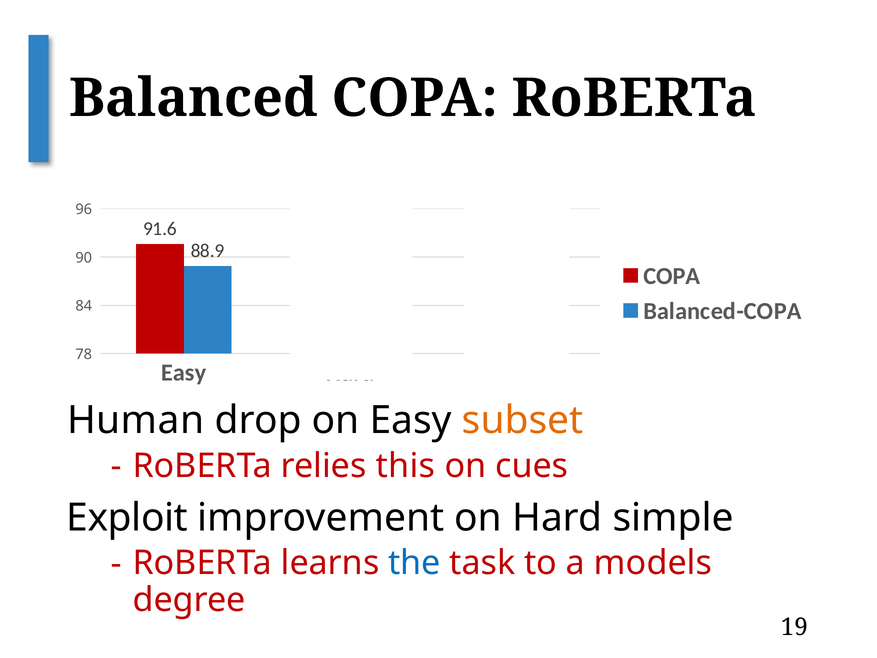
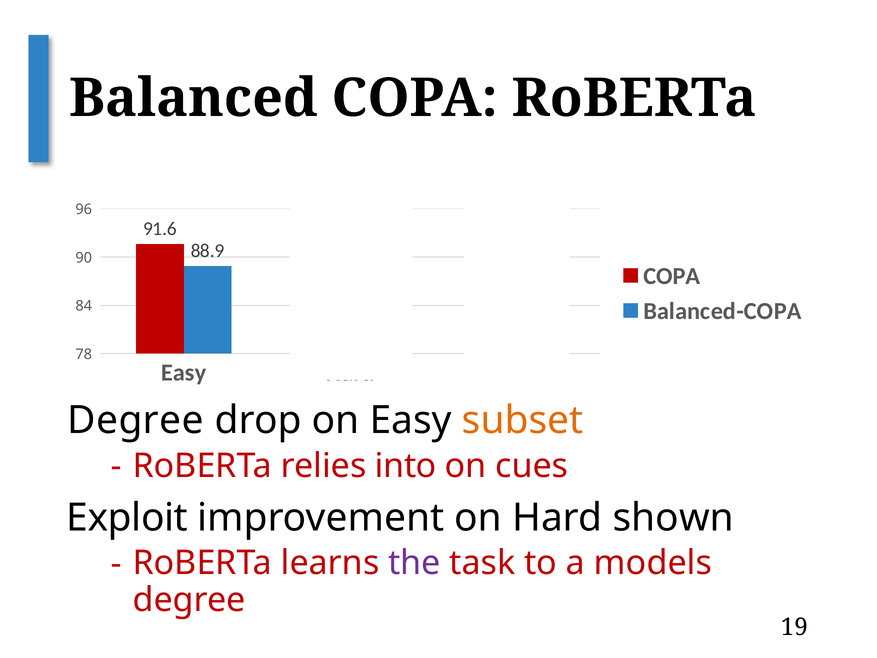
Human: Human -> Degree (136, 420)
this: this -> into (406, 466)
simple: simple -> shown (673, 517)
the colour: blue -> purple (414, 563)
